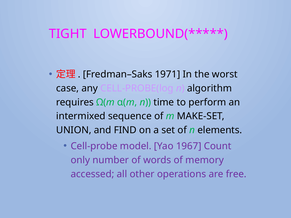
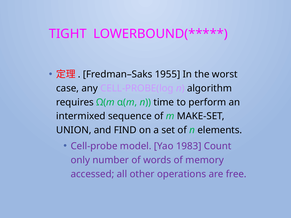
1971: 1971 -> 1955 (168, 74)
1967: 1967 -> 1983 (189, 146)
